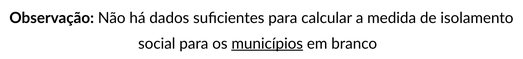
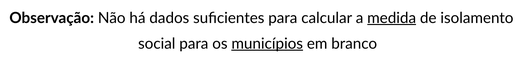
medida underline: none -> present (392, 18)
